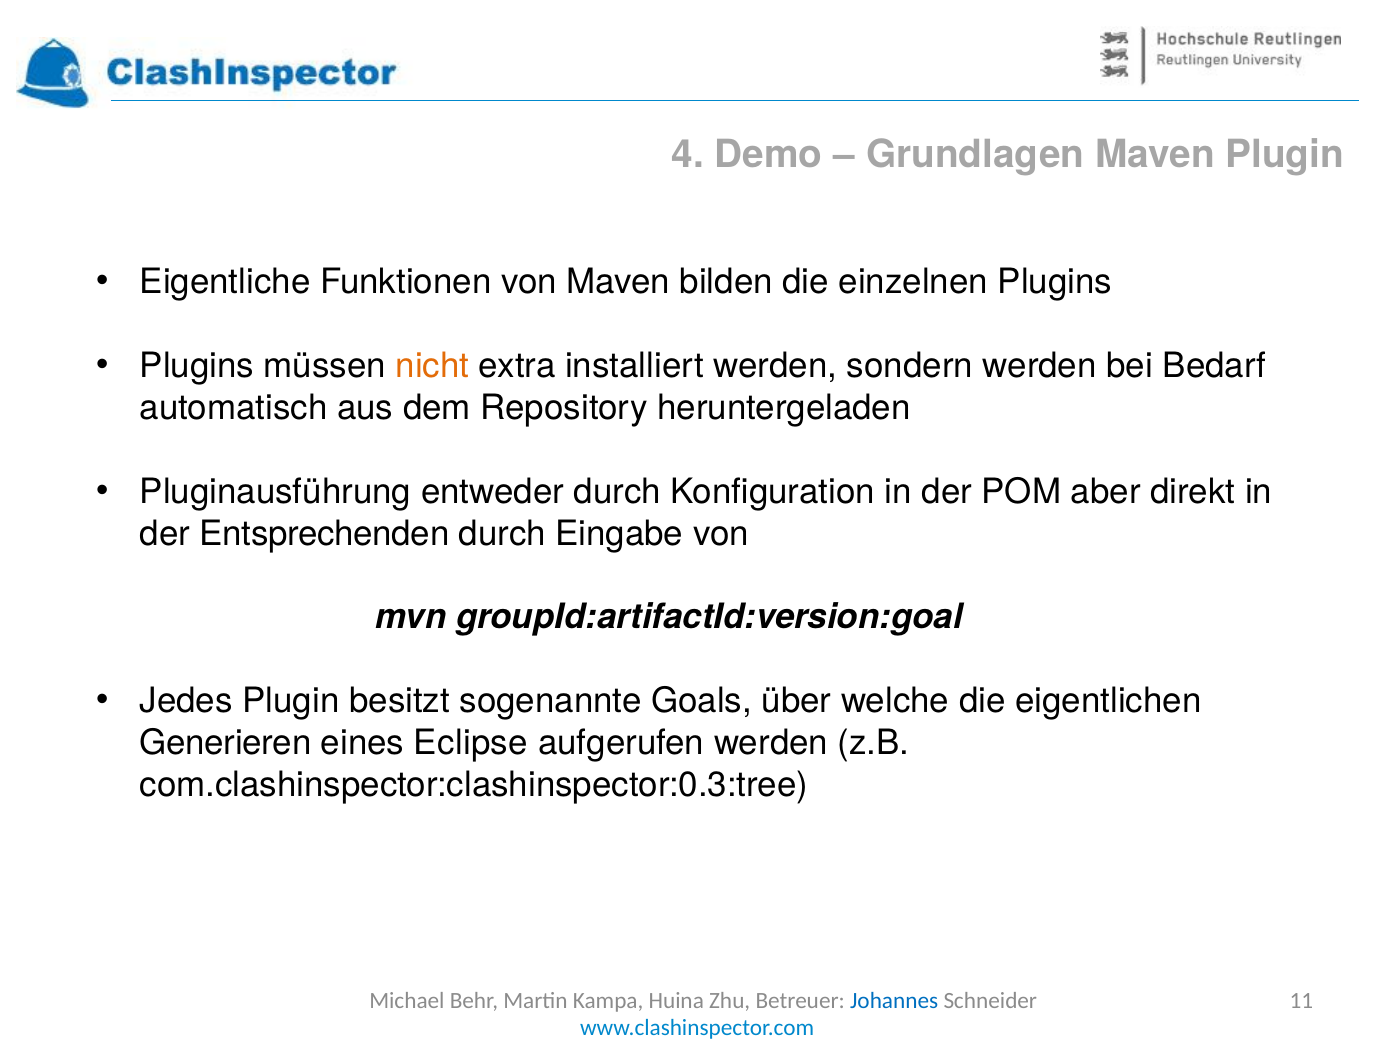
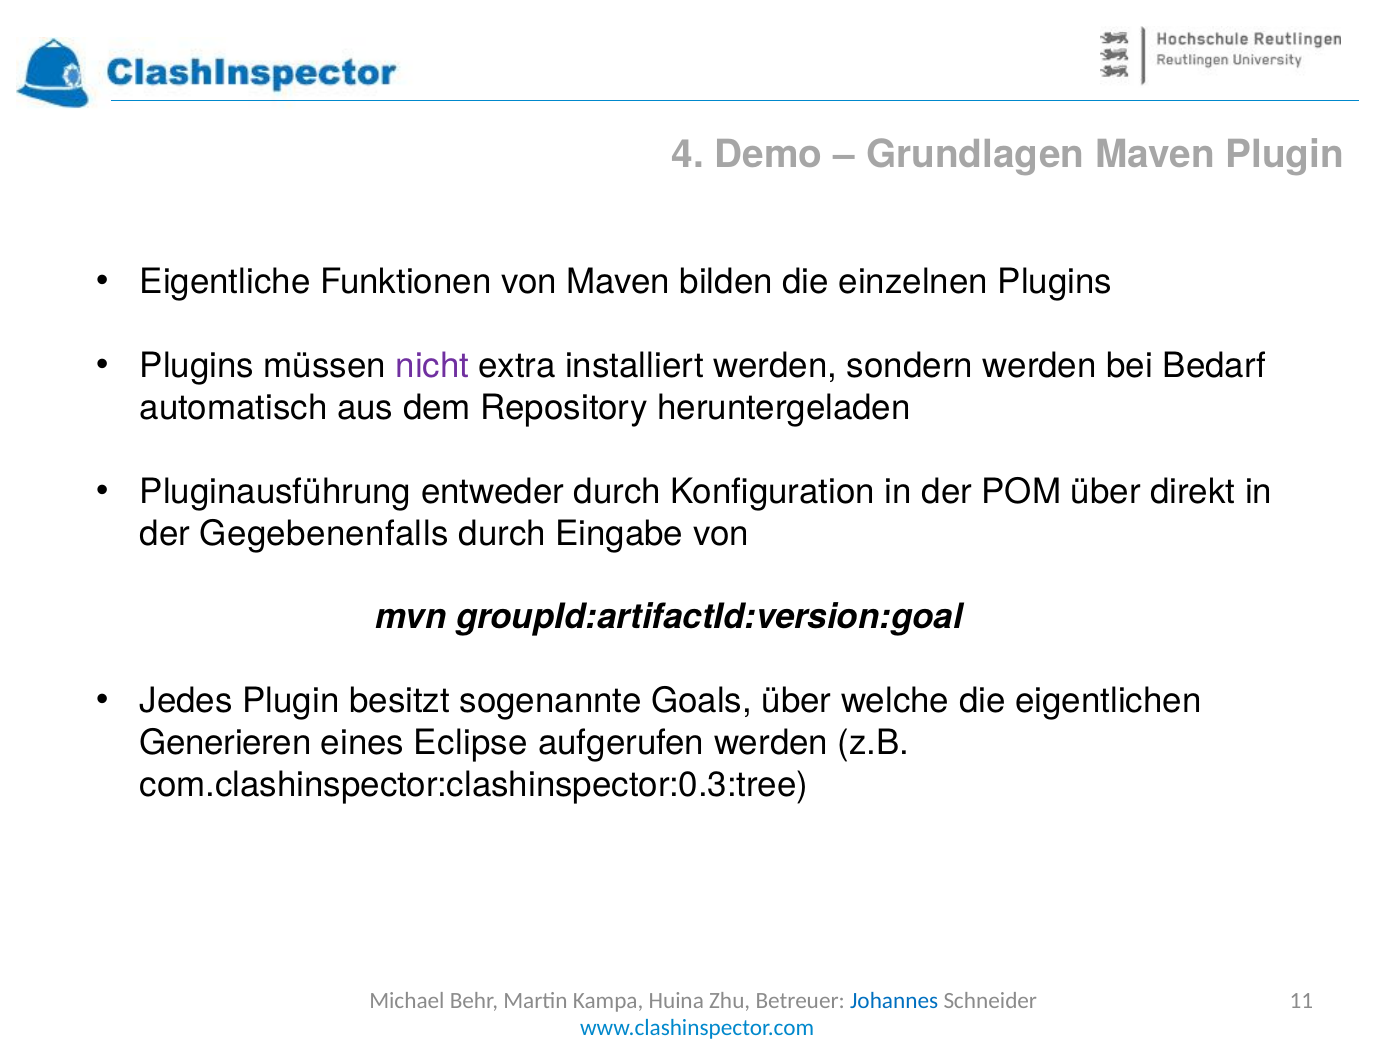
nicht colour: orange -> purple (433, 366)
POM aber: aber -> über (1106, 492)
Entsprechenden: Entsprechenden -> Gegebenenfalls (324, 533)
